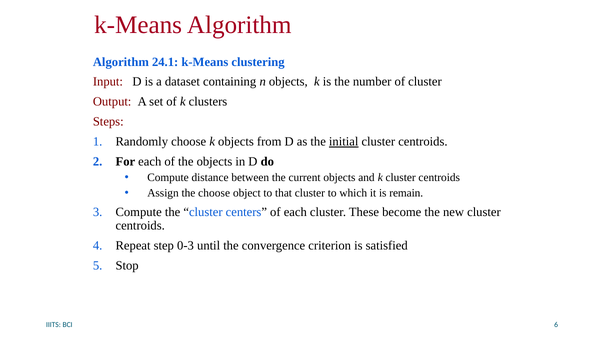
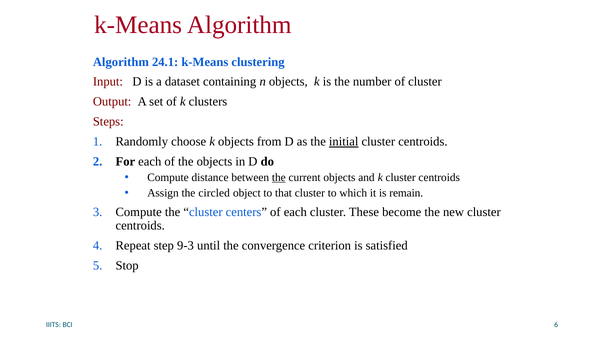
the underline: none -> present (279, 177)
the choose: choose -> circled (214, 193)
0-3: 0-3 -> 9-3 (186, 245)
